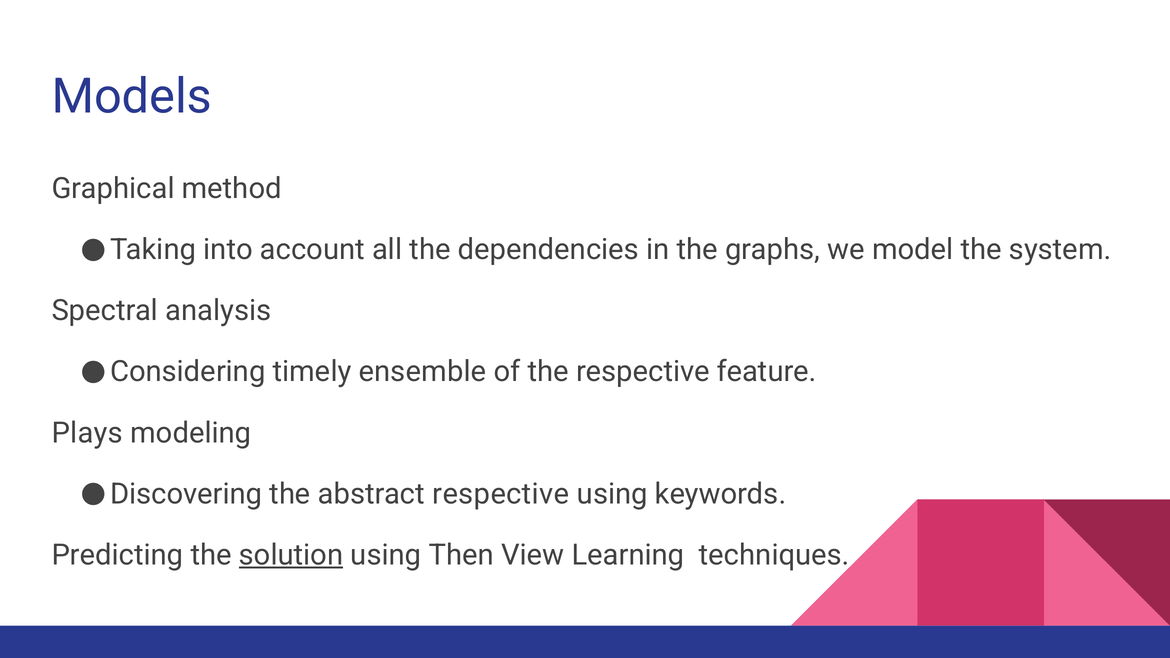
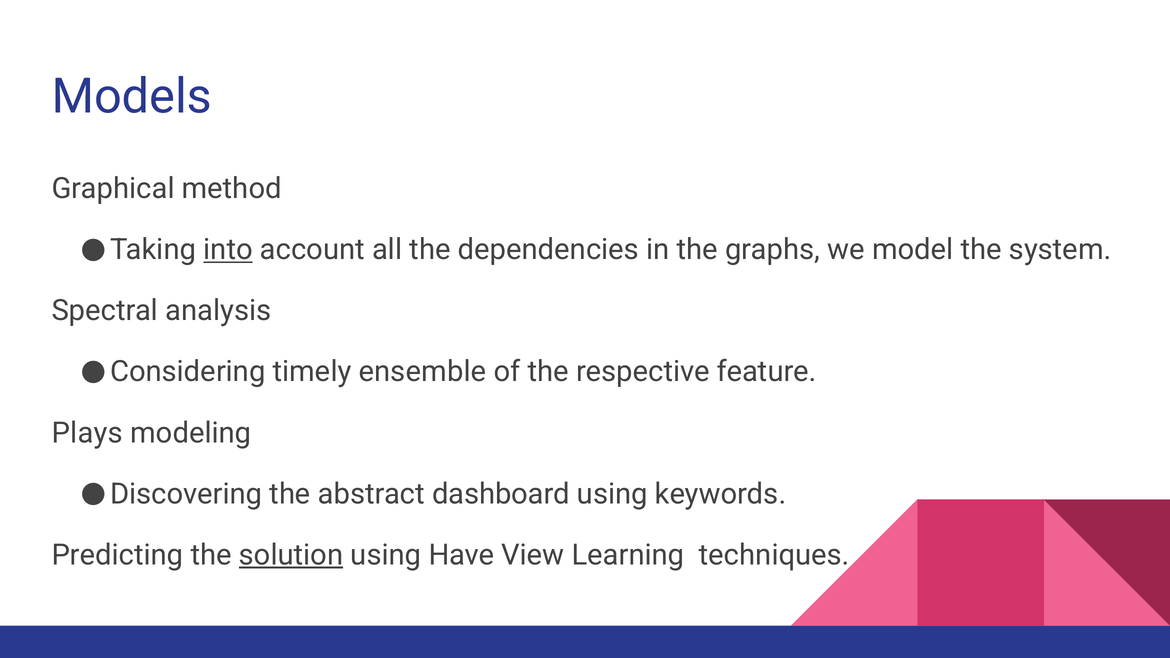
into underline: none -> present (228, 250)
abstract respective: respective -> dashboard (501, 494)
Then: Then -> Have (461, 555)
